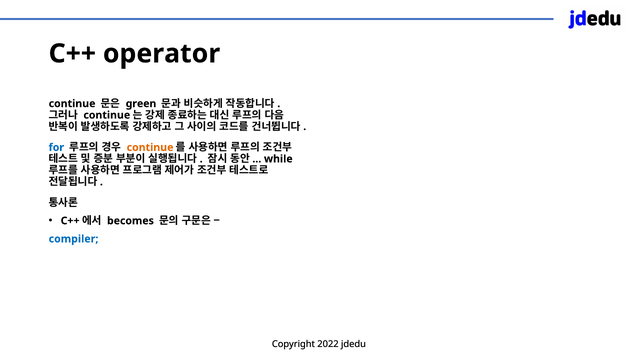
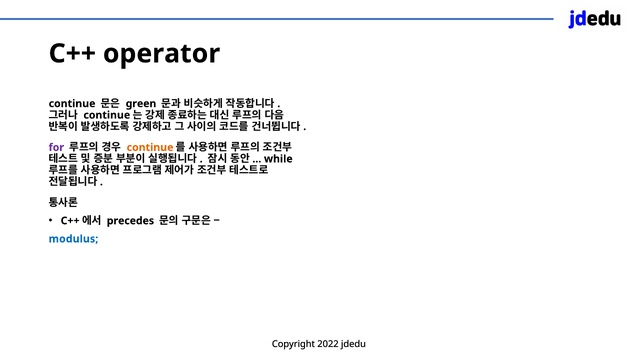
for colour: blue -> purple (56, 147)
becomes: becomes -> precedes (130, 221)
compiler: compiler -> modulus (73, 239)
